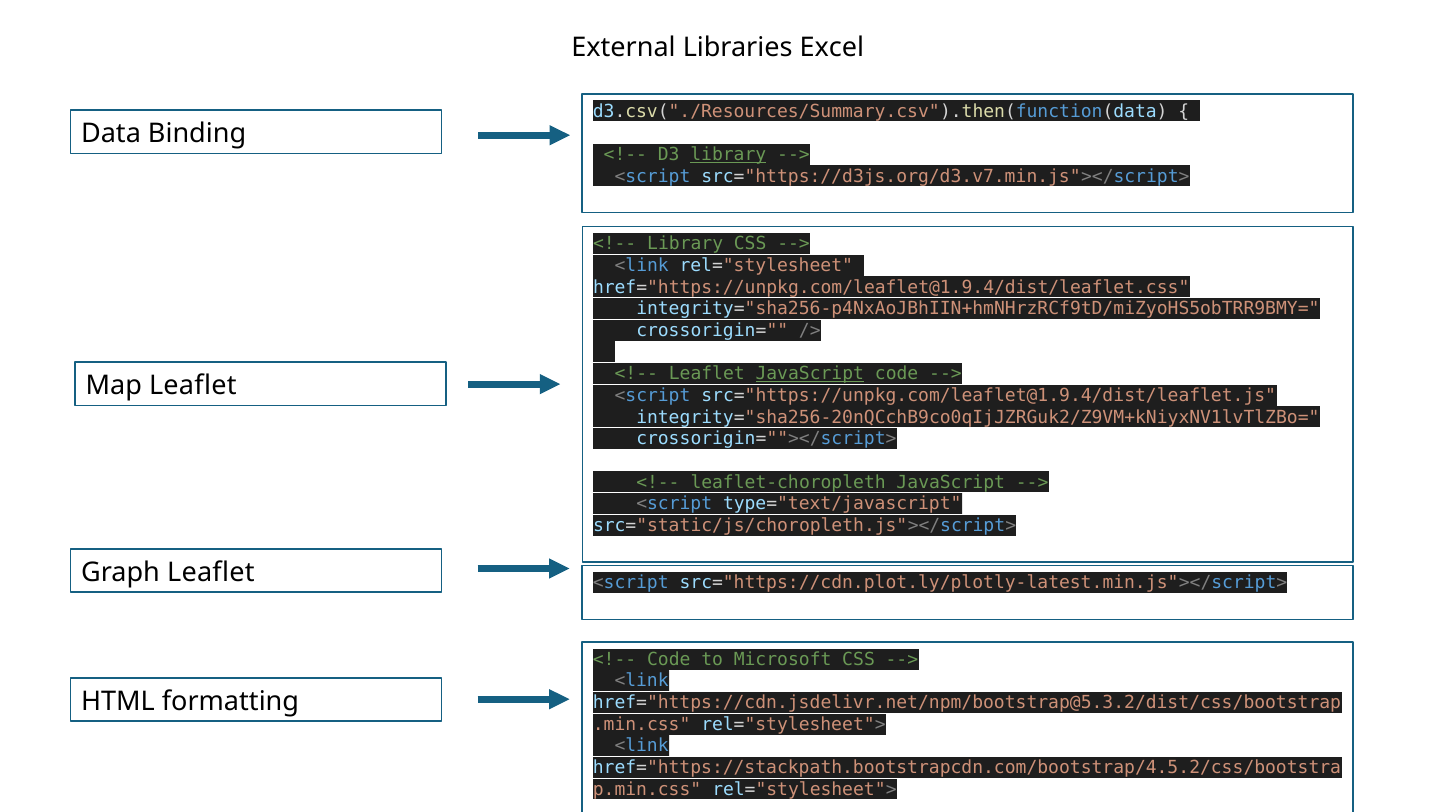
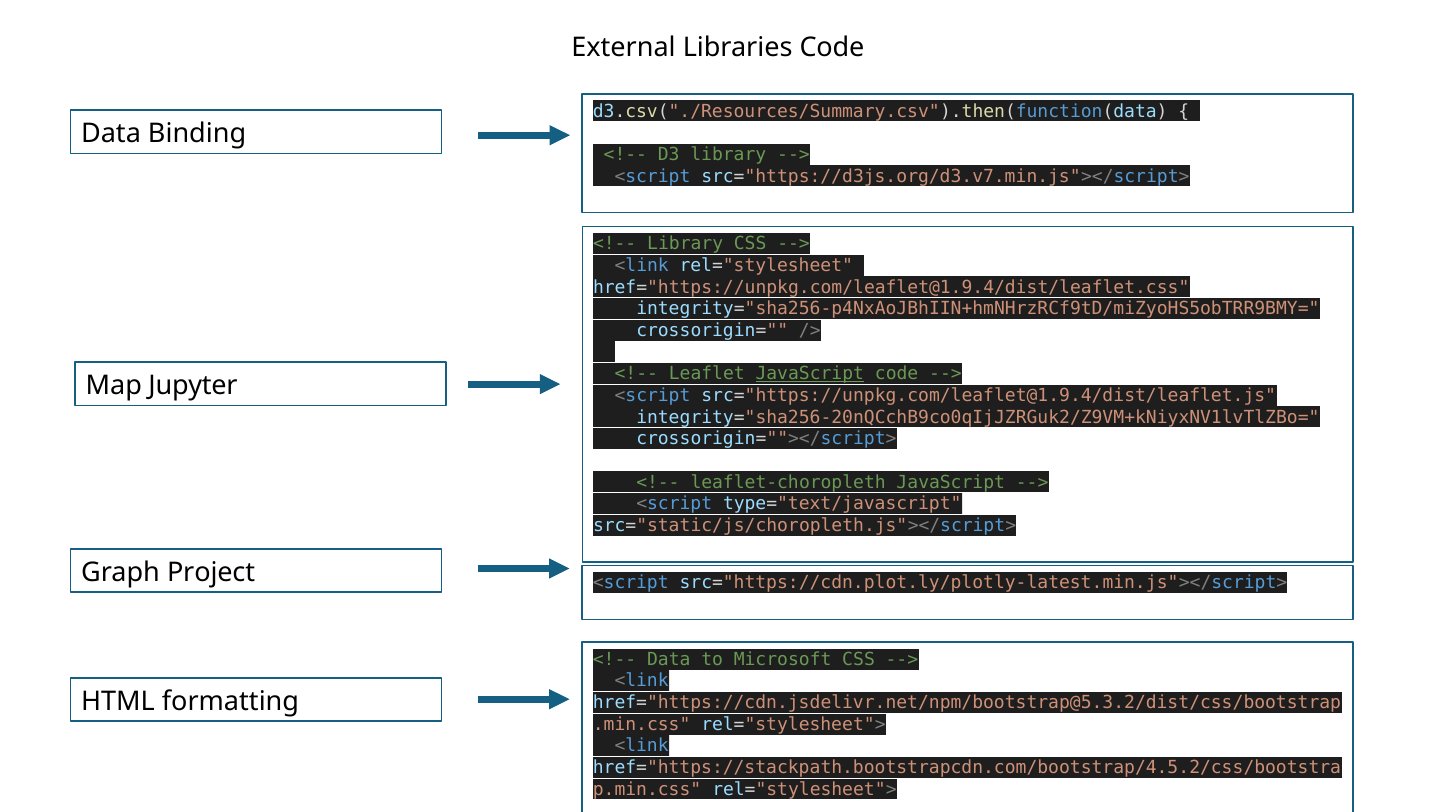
Libraries Excel: Excel -> Code (832, 48)
library underline: present -> none (728, 154)
Map Leaflet: Leaflet -> Jupyter (193, 386)
Graph Leaflet: Leaflet -> Project (211, 572)
Code: Code -> Data (669, 659)
